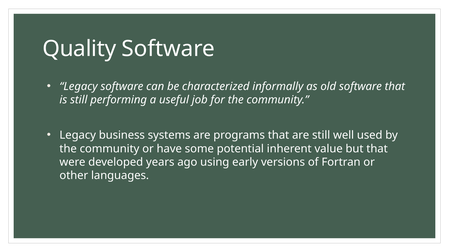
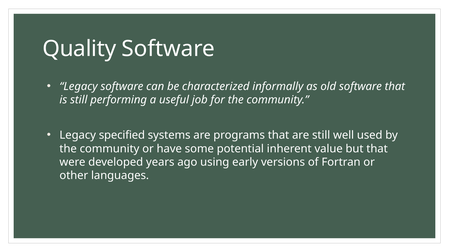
business: business -> specified (122, 136)
